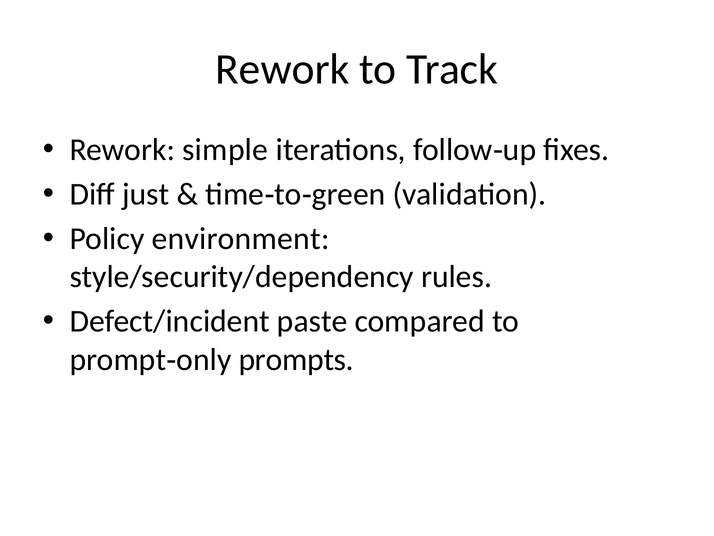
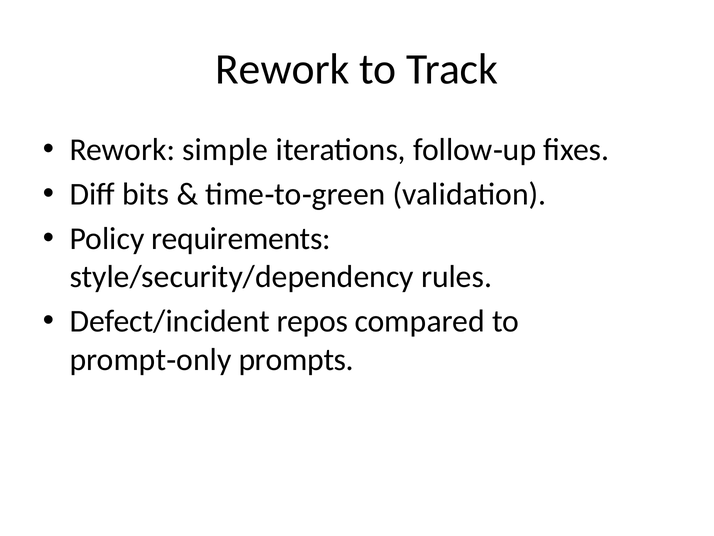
just: just -> bits (146, 194)
environment: environment -> requirements (241, 239)
paste: paste -> repos (312, 321)
